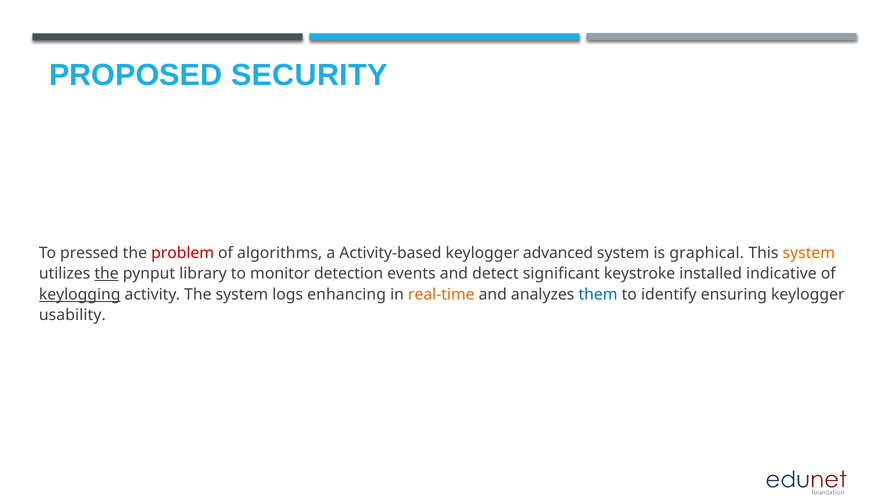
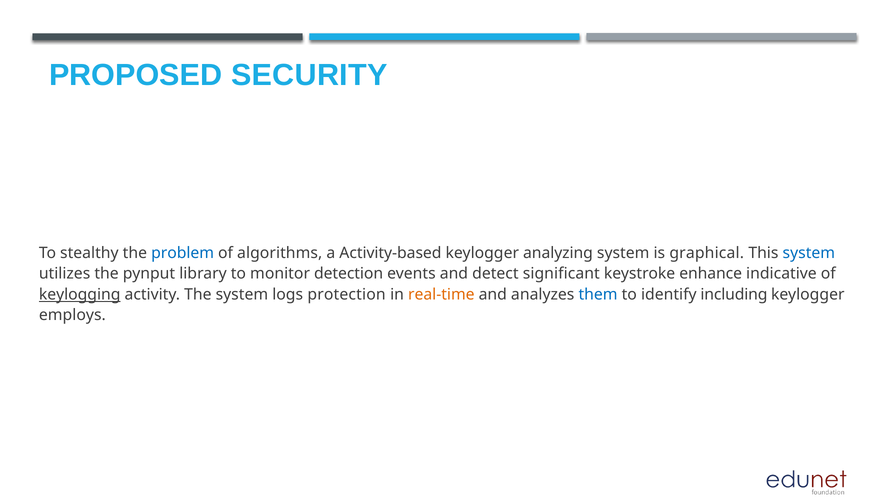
pressed: pressed -> stealthy (89, 253)
problem colour: red -> blue (183, 253)
advanced: advanced -> analyzing (558, 253)
system colour: orange -> blue (809, 253)
the underline: present -> none (107, 274)
installed: installed -> enhance (711, 274)
enhancing: enhancing -> protection (347, 295)
ensuring: ensuring -> including (734, 295)
usability: usability -> employs (72, 315)
